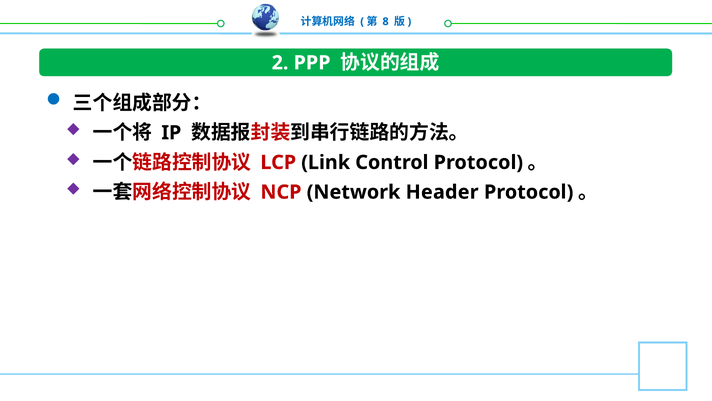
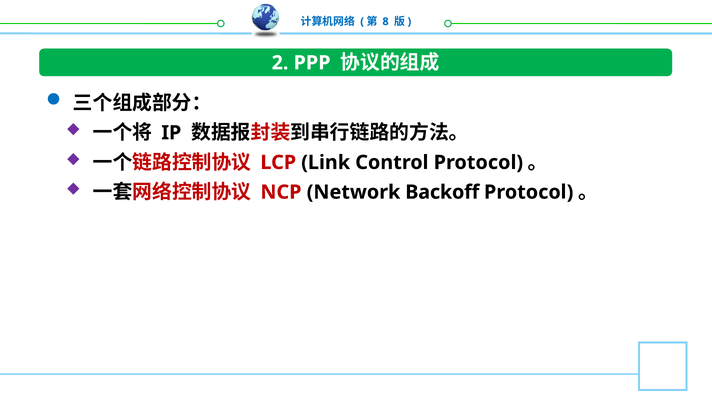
Header: Header -> Backoff (442, 192)
